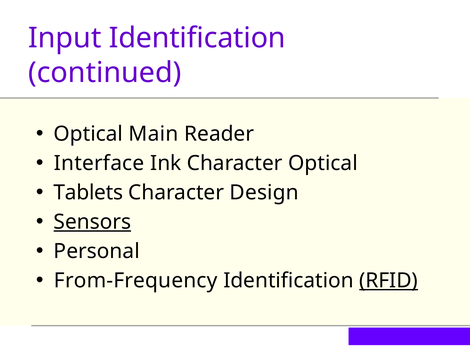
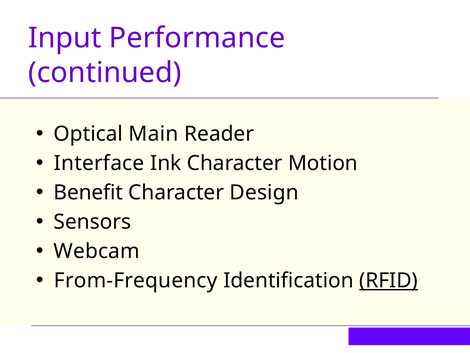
Input Identification: Identification -> Performance (197, 38)
Character Optical: Optical -> Motion (323, 163)
Tablets: Tablets -> Benefit (88, 192)
Sensors underline: present -> none (92, 222)
Personal: Personal -> Webcam (97, 251)
